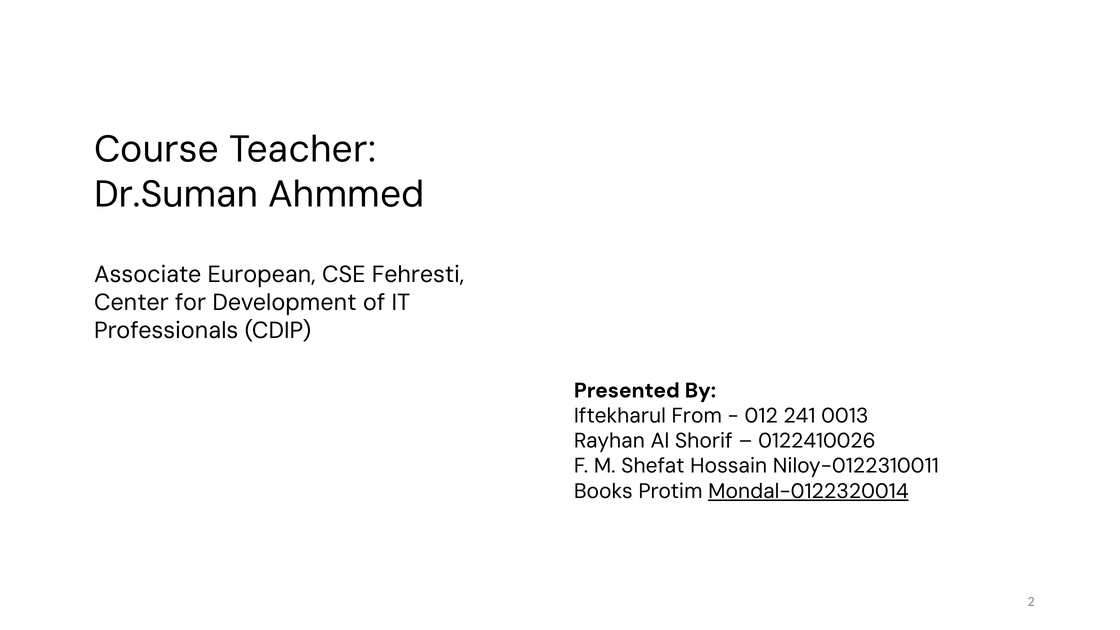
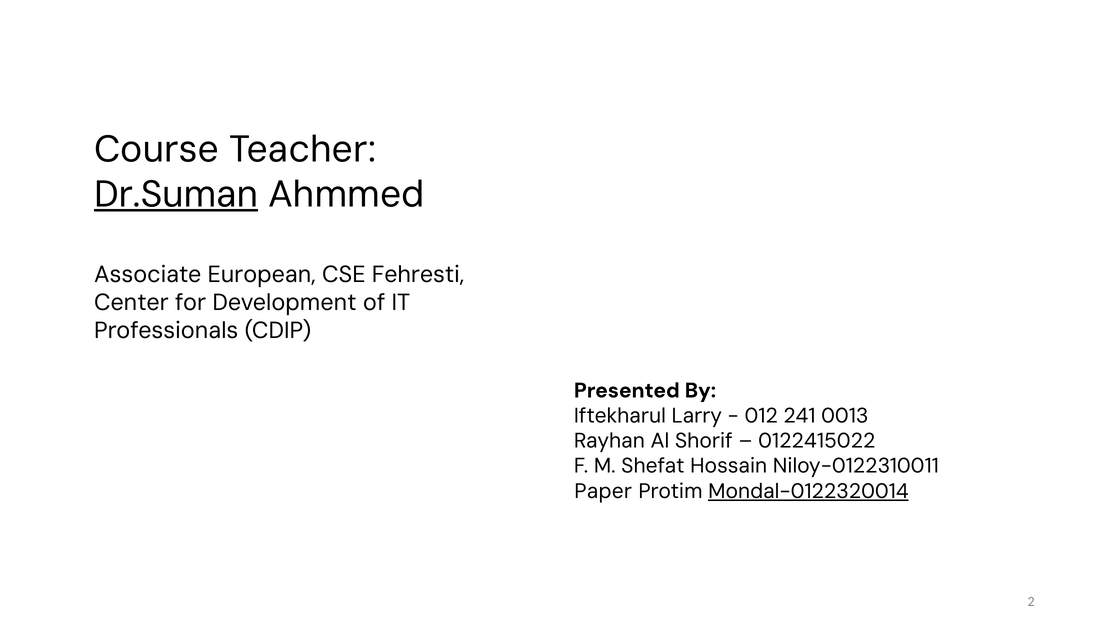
Dr.Suman underline: none -> present (176, 194)
From: From -> Larry (697, 416)
0122410026: 0122410026 -> 0122415022 (817, 441)
Books: Books -> Paper (603, 491)
